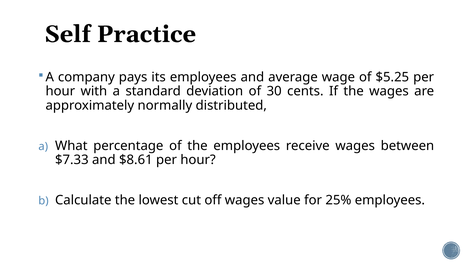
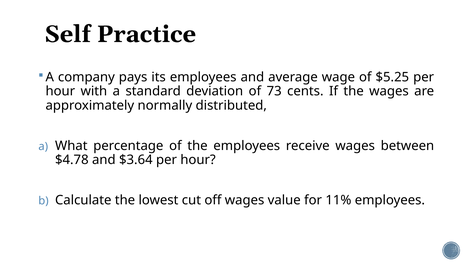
30: 30 -> 73 (274, 91)
$7.33: $7.33 -> $4.78 (72, 160)
$8.61: $8.61 -> $3.64 (136, 160)
25%: 25% -> 11% (338, 200)
